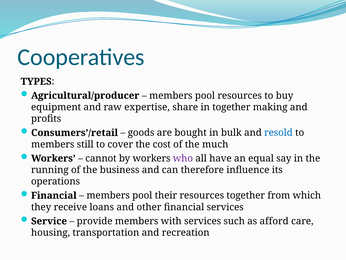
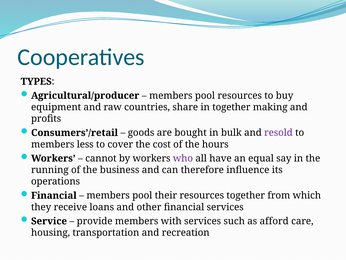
expertise: expertise -> countries (147, 107)
resold colour: blue -> purple (278, 133)
still: still -> less (85, 144)
much: much -> hours (215, 144)
